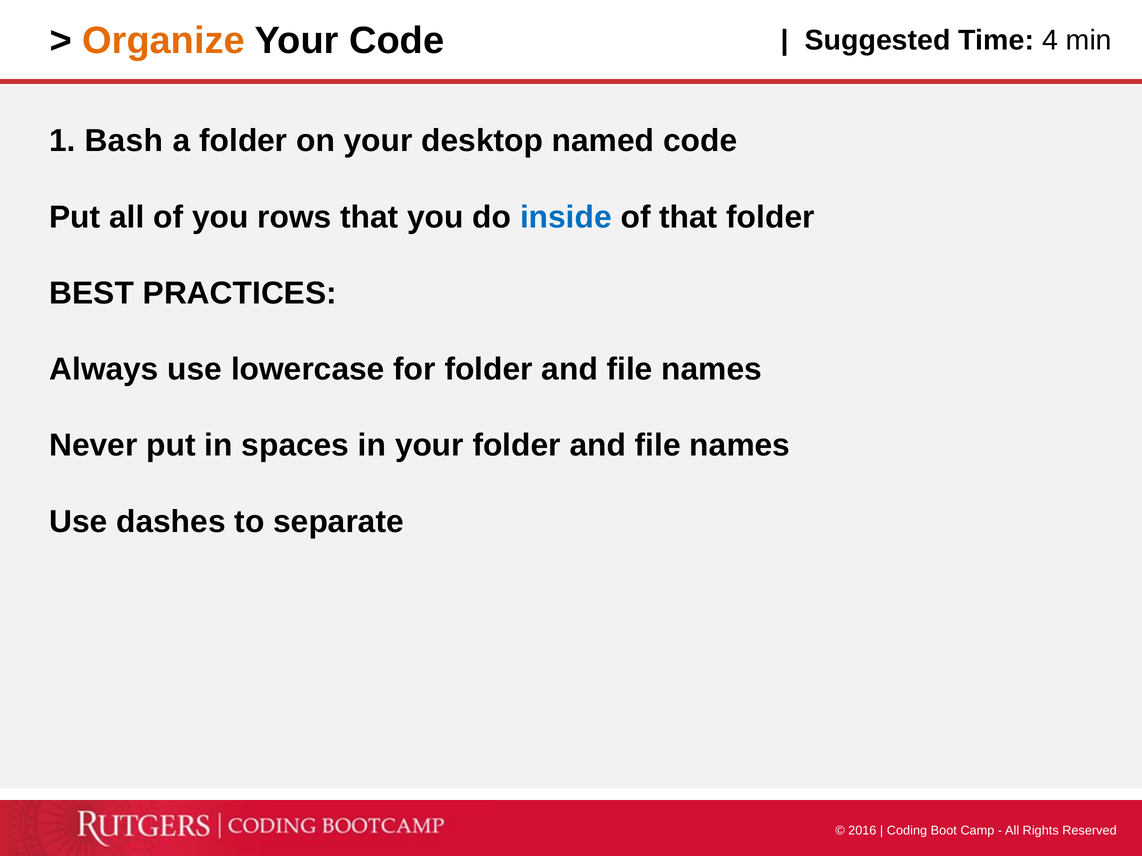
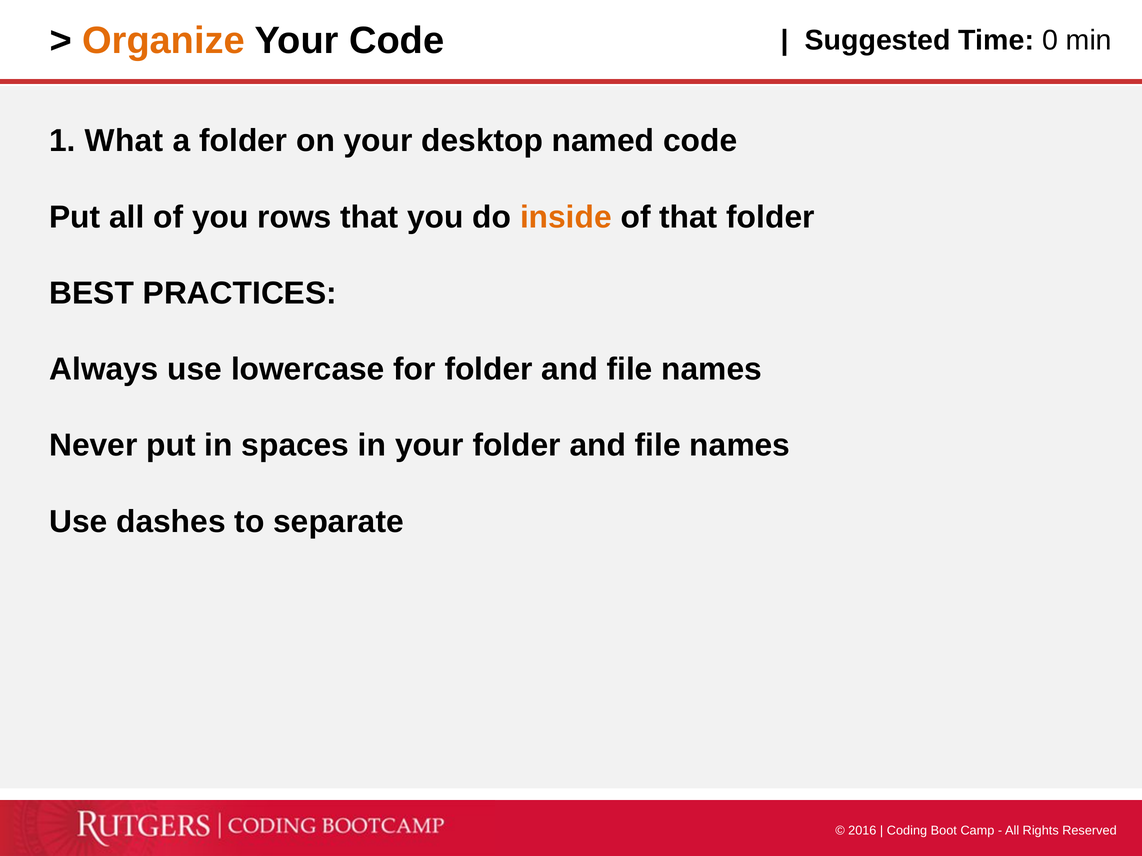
4: 4 -> 0 (1050, 40)
Bash: Bash -> What (124, 141)
inside colour: blue -> orange (566, 217)
